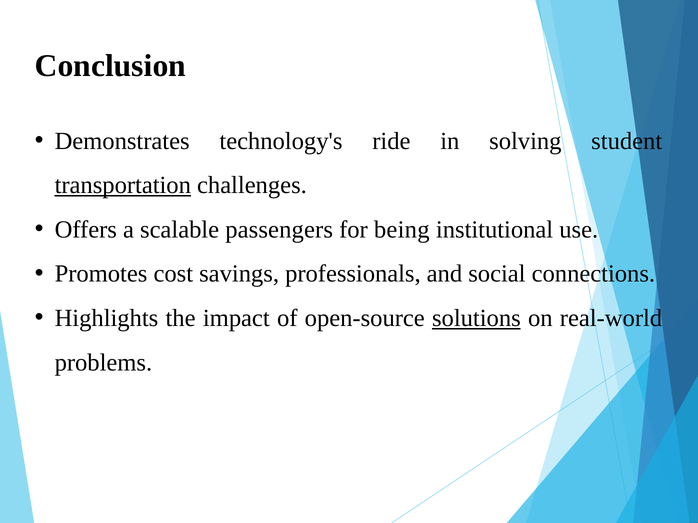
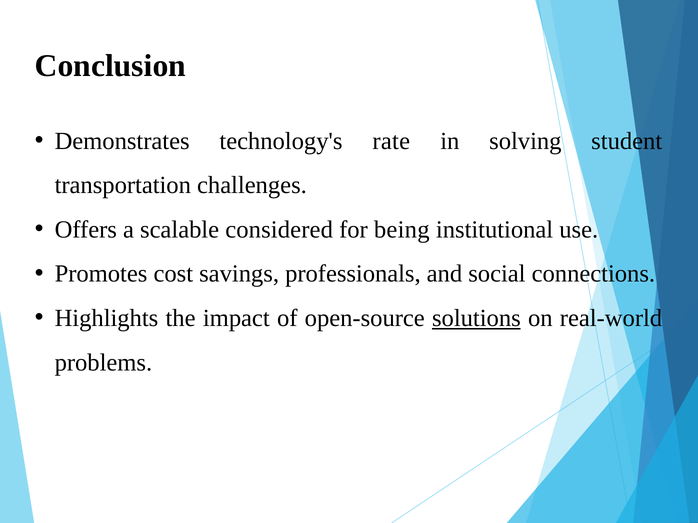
ride: ride -> rate (391, 141)
transportation underline: present -> none (123, 185)
passengers: passengers -> considered (279, 230)
